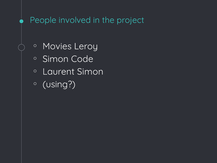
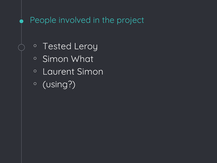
Movies: Movies -> Tested (57, 46)
Code: Code -> What (82, 59)
